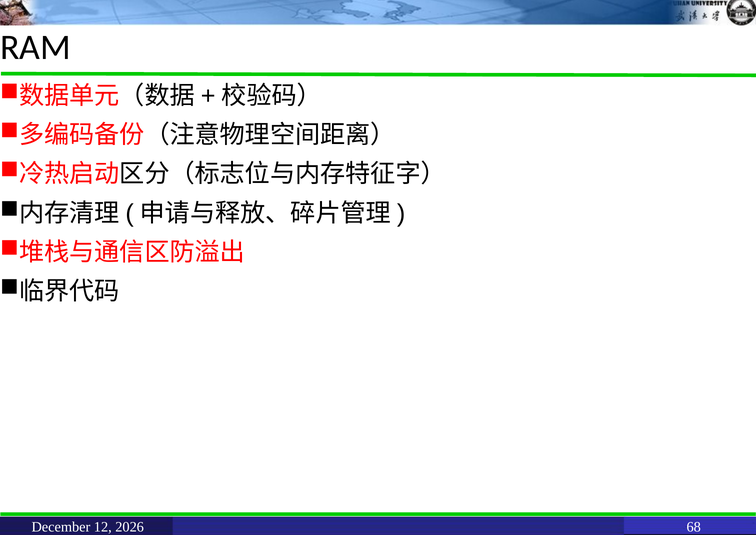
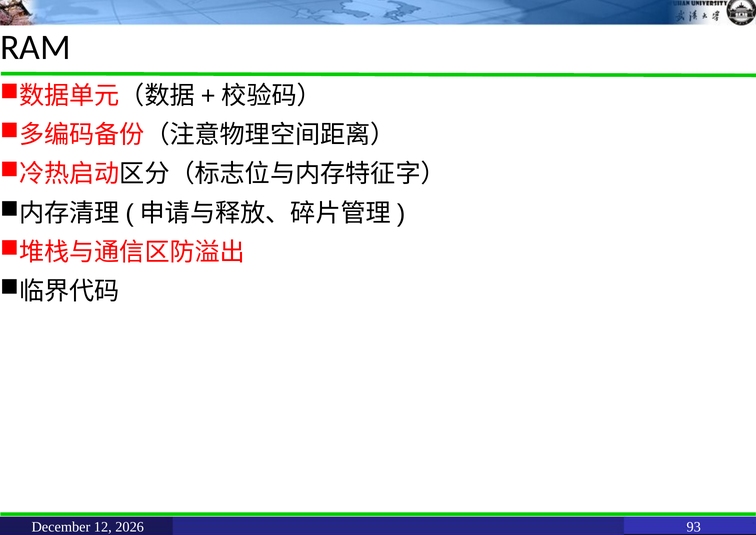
68: 68 -> 93 (694, 527)
